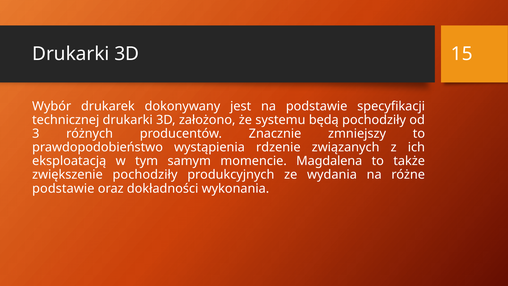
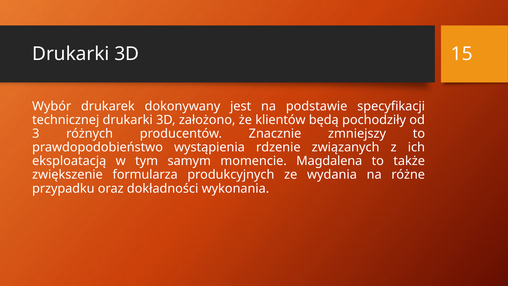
systemu: systemu -> klientów (280, 120)
zwiększenie pochodziły: pochodziły -> formularza (145, 175)
podstawie: podstawie -> przypadku (63, 188)
